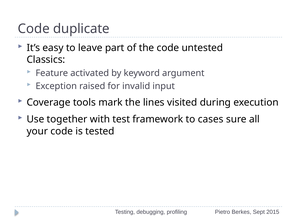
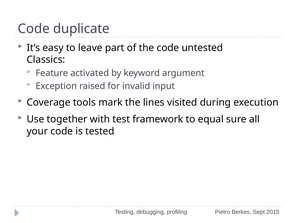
cases: cases -> equal (211, 119)
